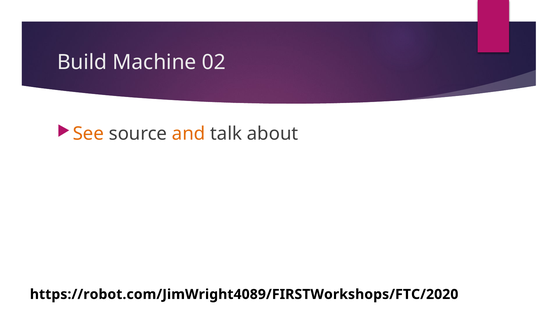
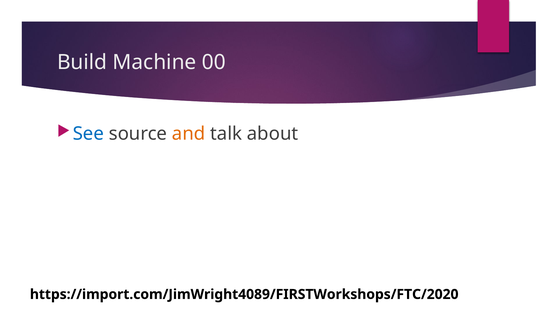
02: 02 -> 00 (214, 62)
See colour: orange -> blue (88, 134)
https://robot.com/JimWright4089/FIRSTWorkshops/FTC/2020: https://robot.com/JimWright4089/FIRSTWorkshops/FTC/2020 -> https://import.com/JimWright4089/FIRSTWorkshops/FTC/2020 (244, 294)
